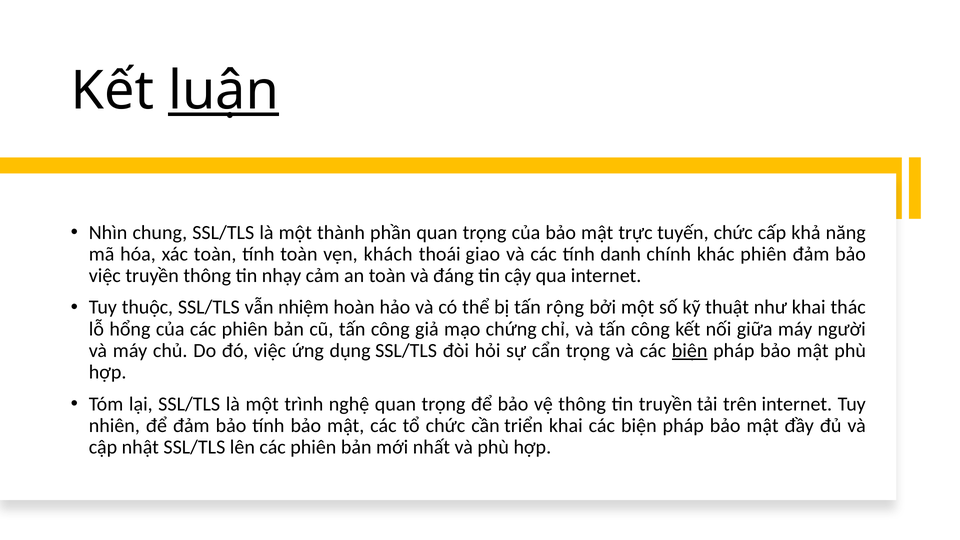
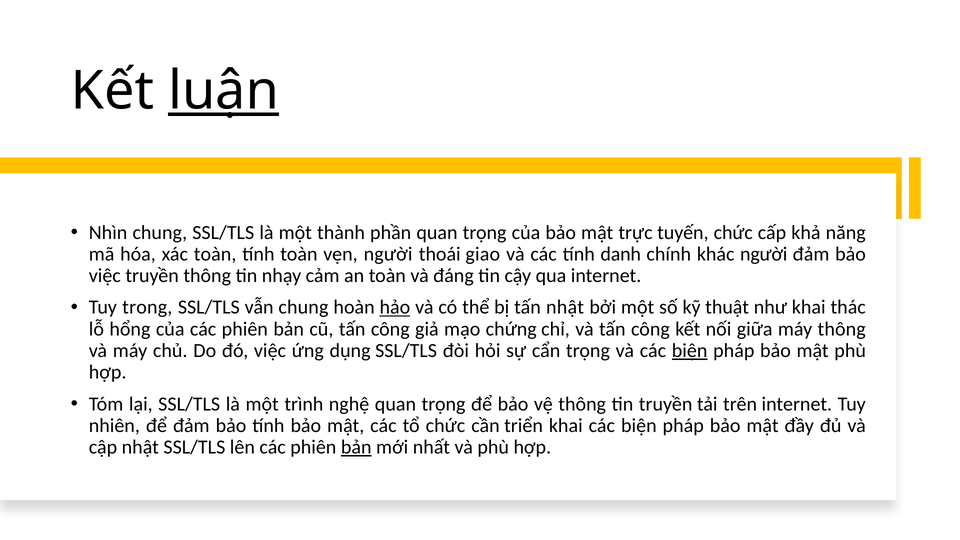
vẹn khách: khách -> người (388, 254)
khác phiên: phiên -> người (764, 254)
thuộc: thuộc -> trong (147, 307)
vẫn nhiệm: nhiệm -> chung (303, 307)
hảo underline: none -> present (395, 307)
tấn rộng: rộng -> nhật (565, 307)
máy người: người -> thông (842, 329)
bản underline: none -> present (356, 447)
